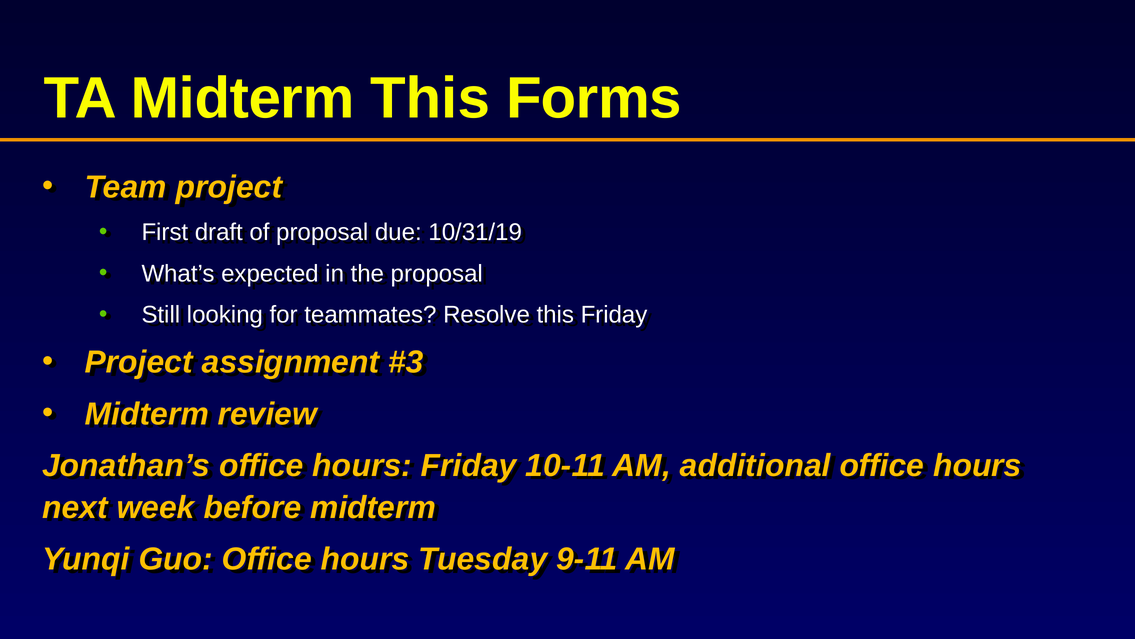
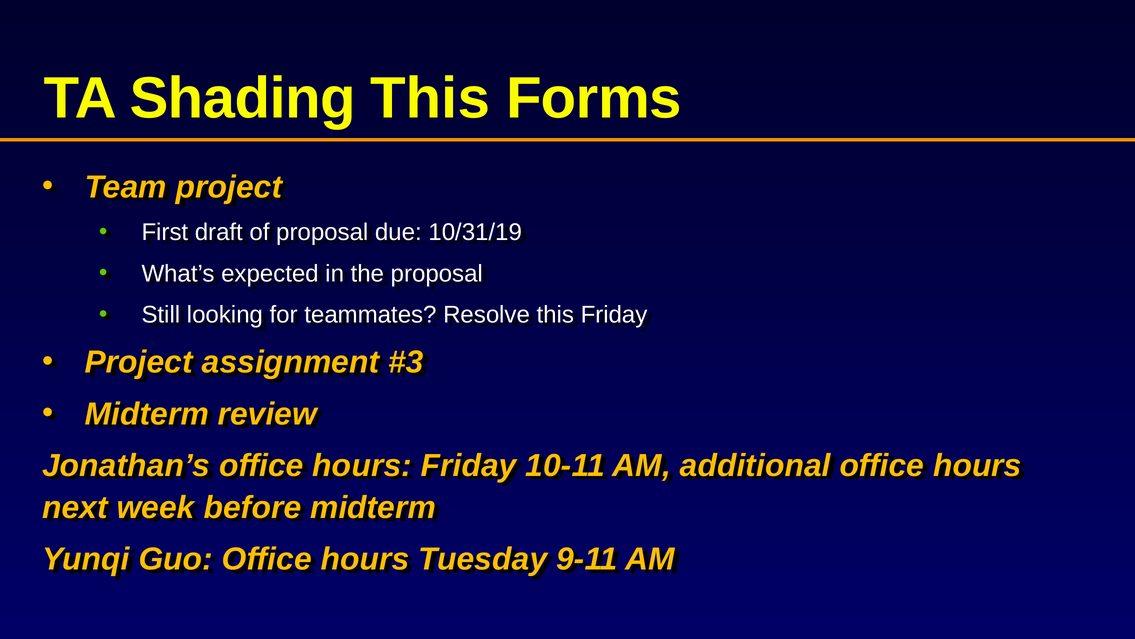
TA Midterm: Midterm -> Shading (243, 98)
